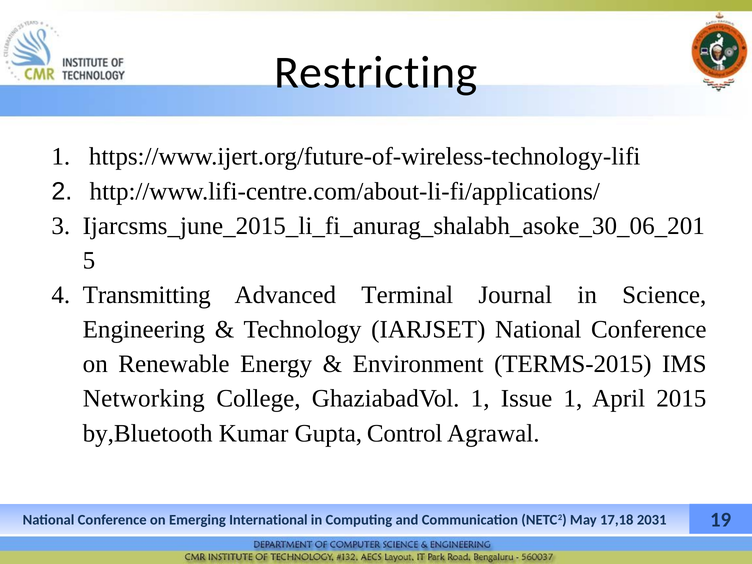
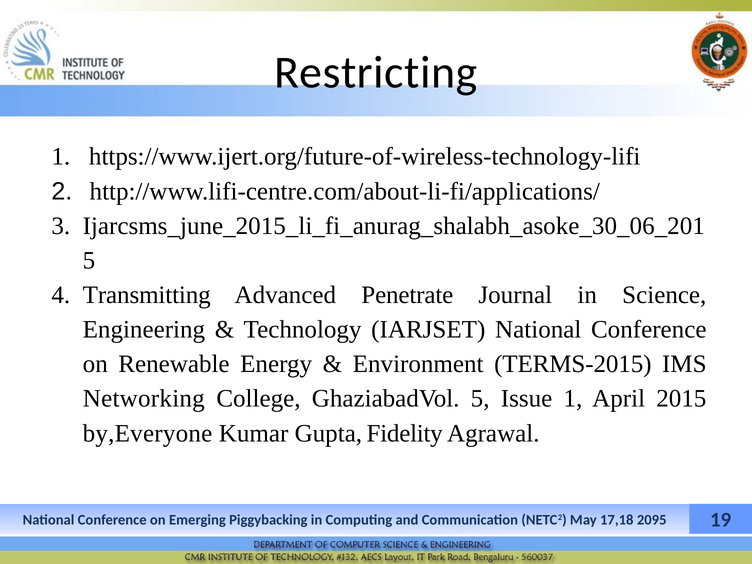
Terminal: Terminal -> Penetrate (407, 295)
GhaziabadVol 1: 1 -> 5 (480, 399)
by,Bluetooth: by,Bluetooth -> by,Everyone (148, 433)
Control: Control -> Fidelity (405, 433)
International: International -> Piggybacking (268, 520)
2031: 2031 -> 2095 (652, 520)
